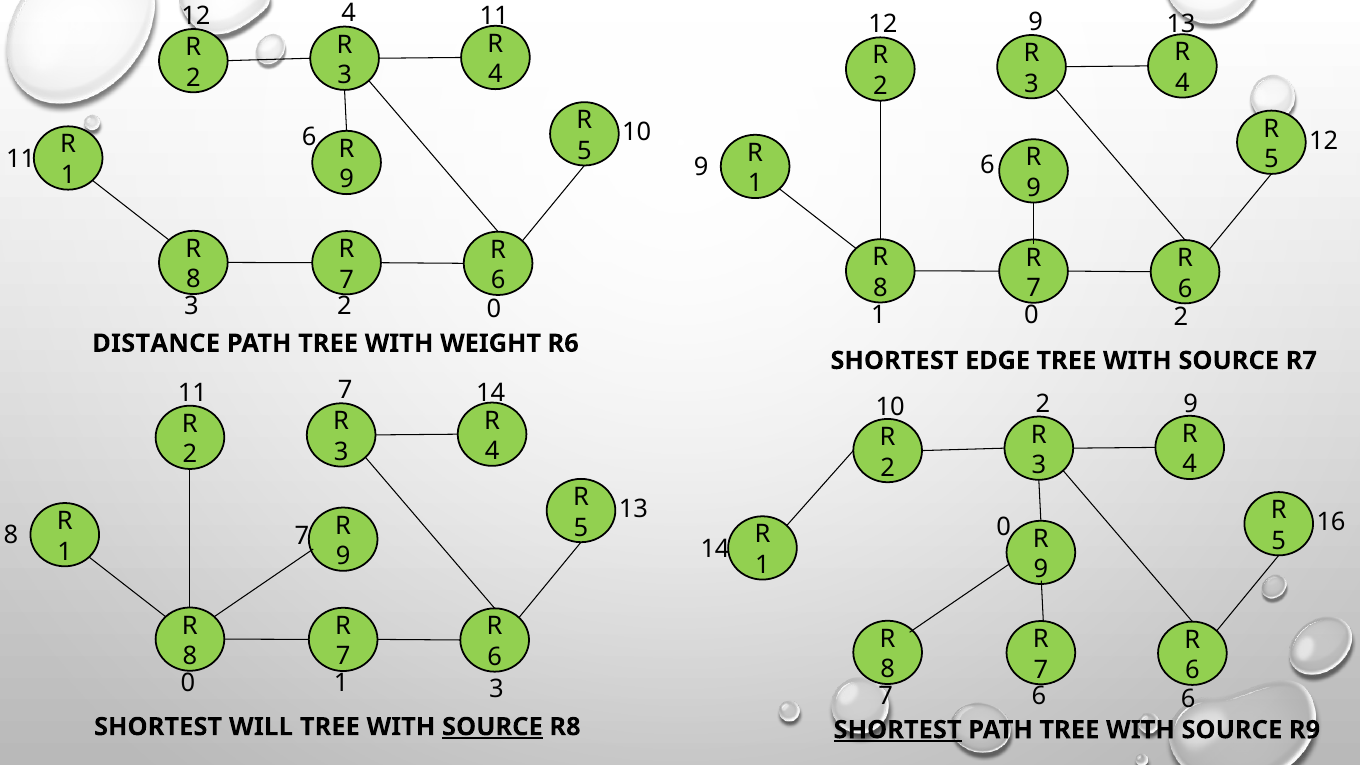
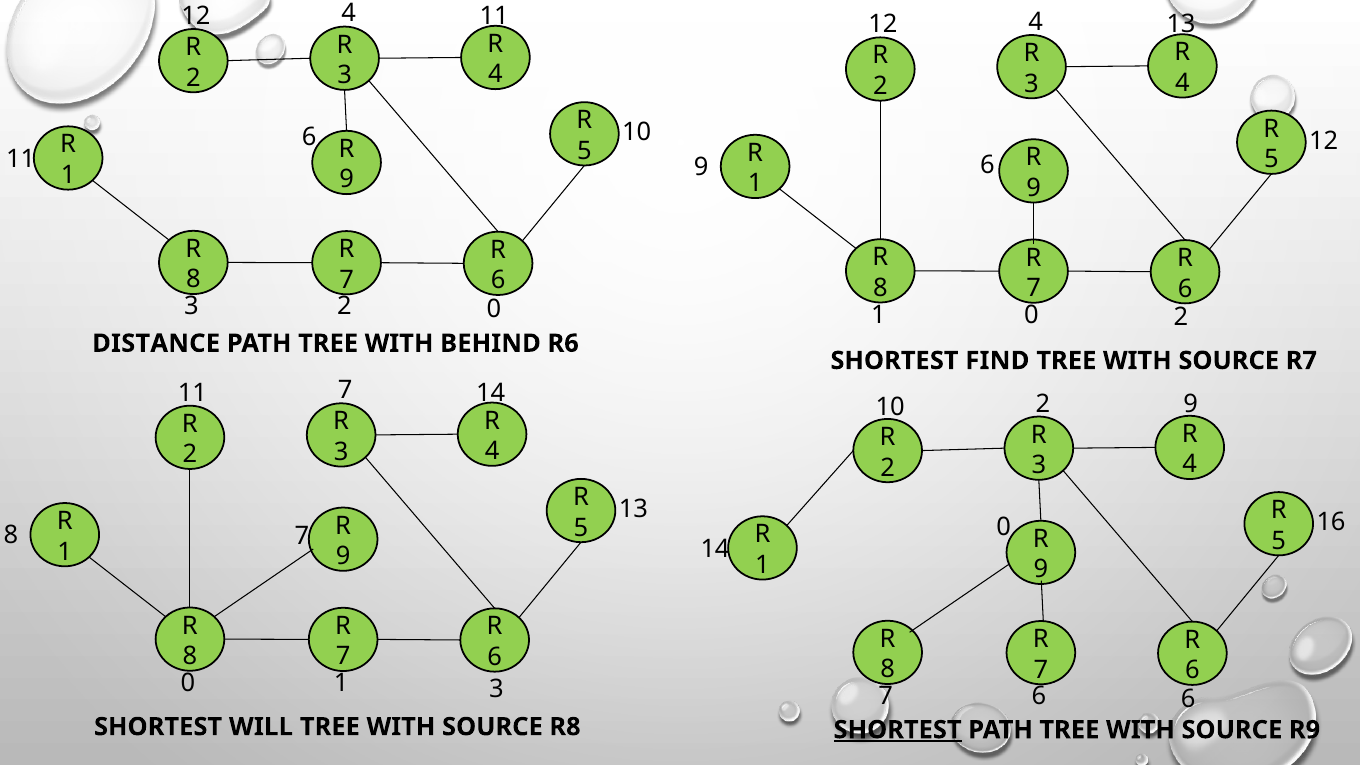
9: 9 -> 4 (1036, 22)
WEIGHT: WEIGHT -> BEHIND (490, 343)
EDGE: EDGE -> FIND (997, 361)
SOURCE underline: present -> none (492, 727)
